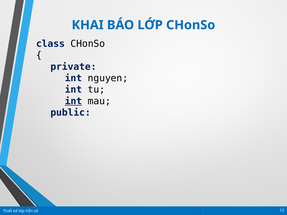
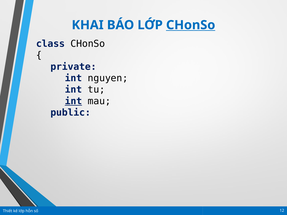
CHonSo underline: none -> present (191, 25)
